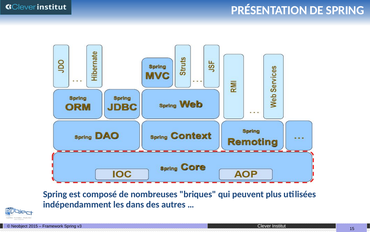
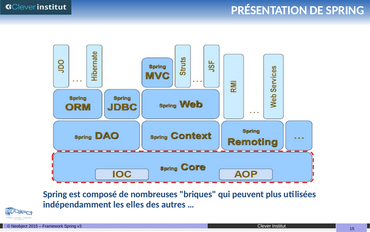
dans: dans -> elles (135, 204)
